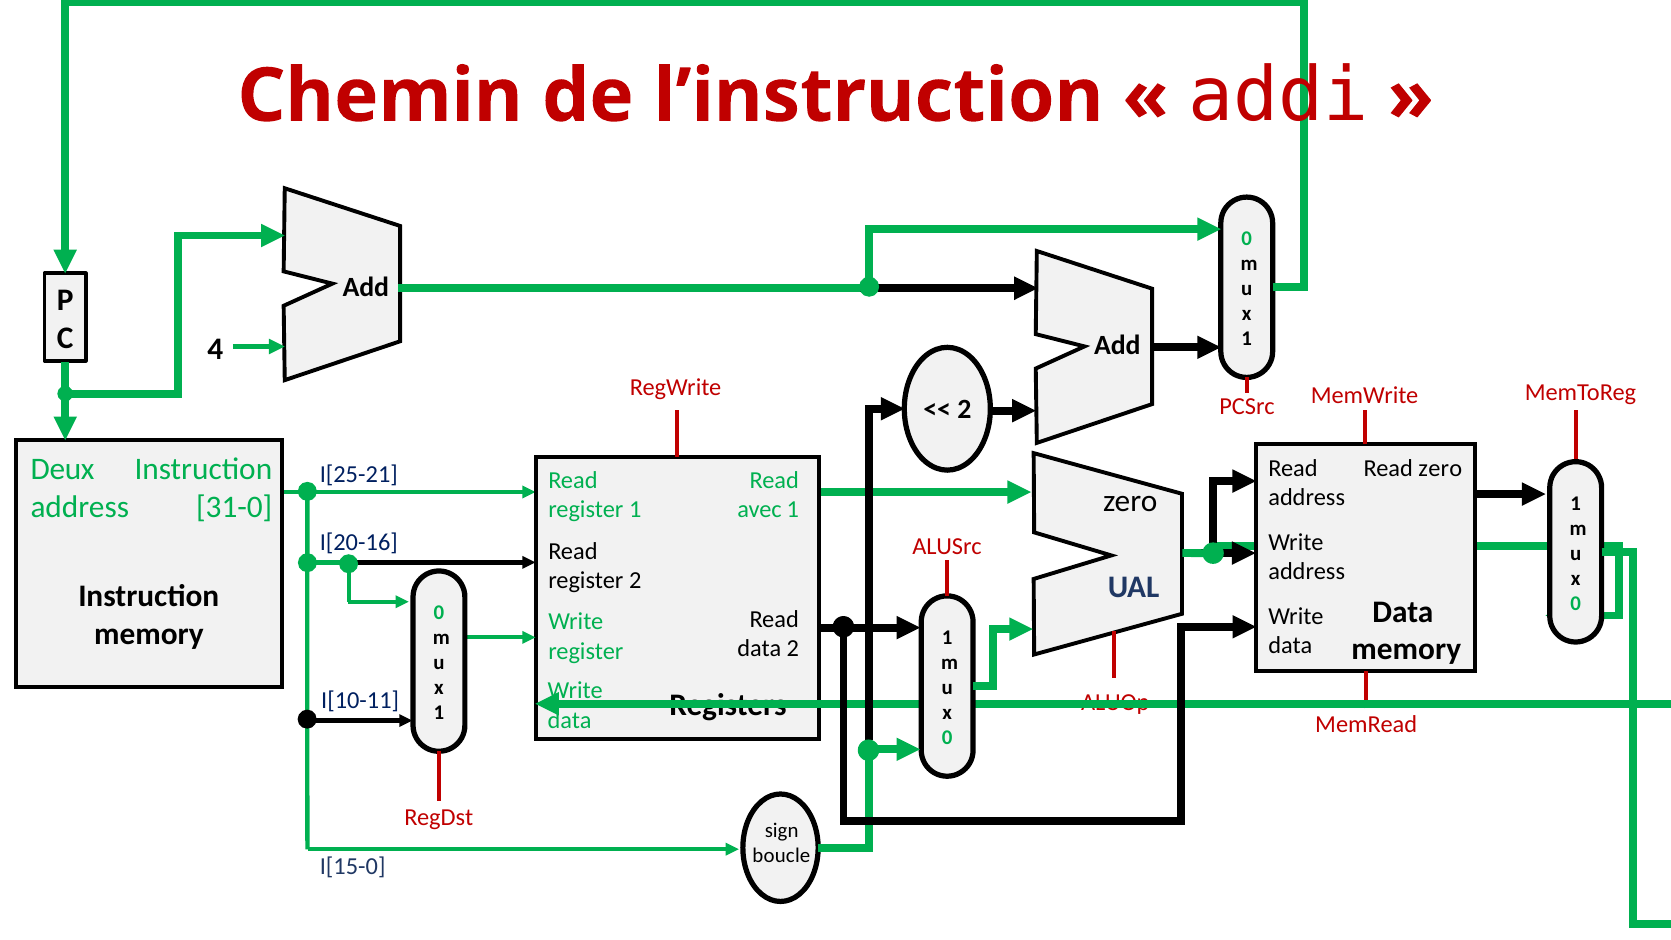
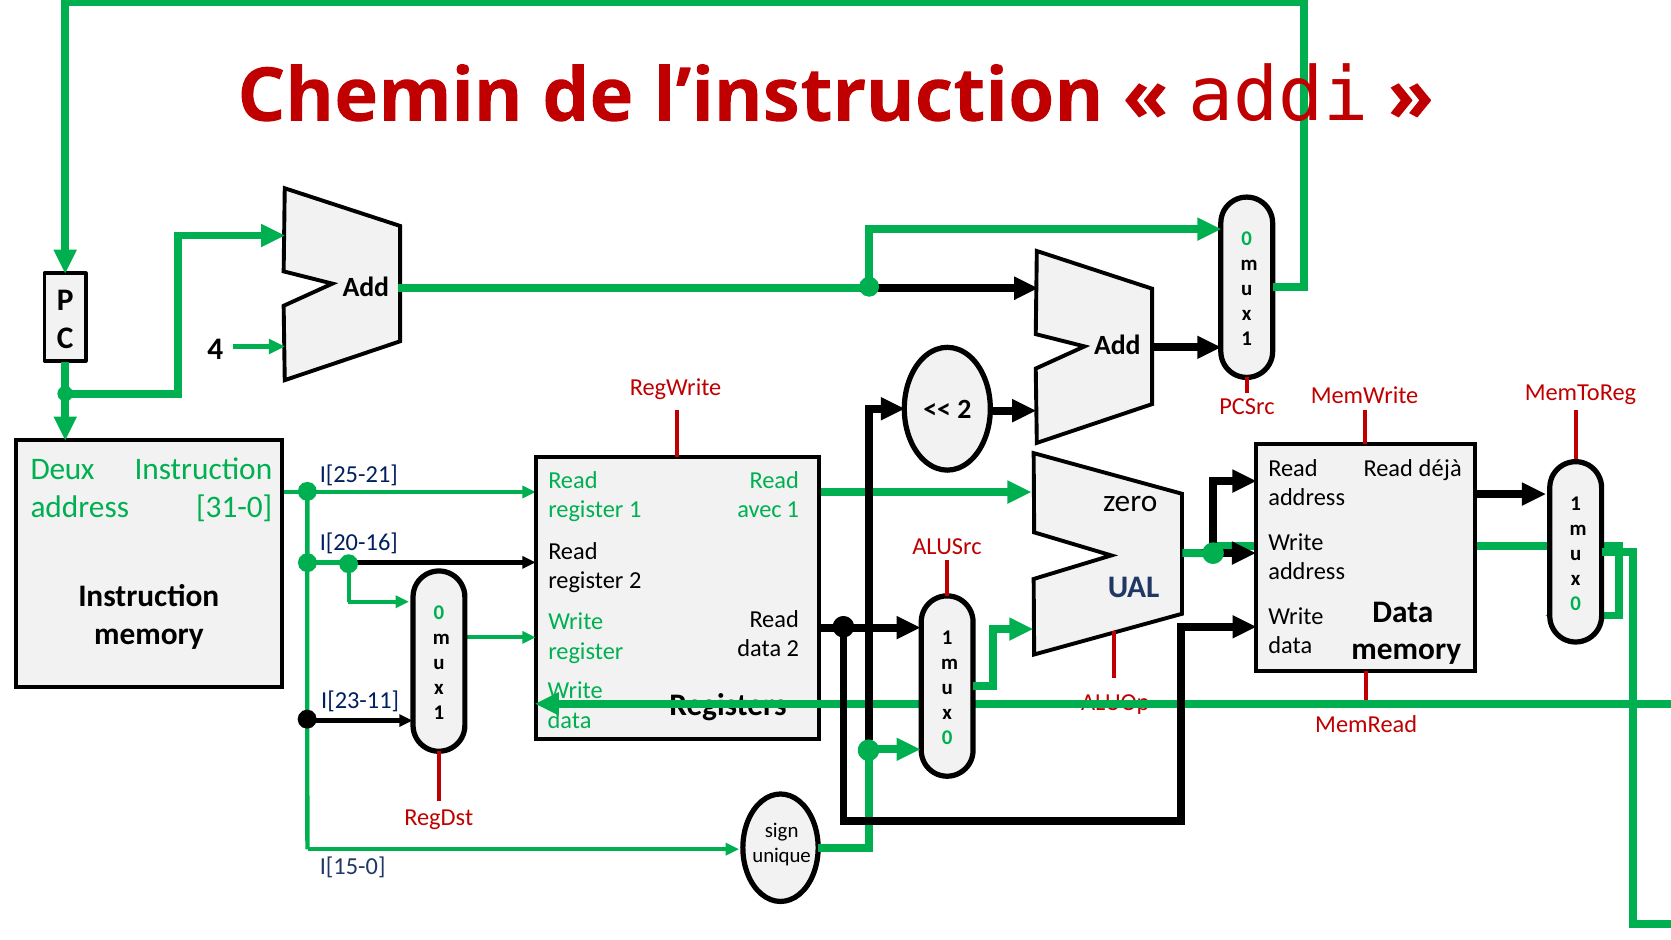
Read zero: zero -> déjà (1440, 468)
I[10-11: I[10-11 -> I[23-11 (360, 700)
boucle: boucle -> unique (782, 856)
